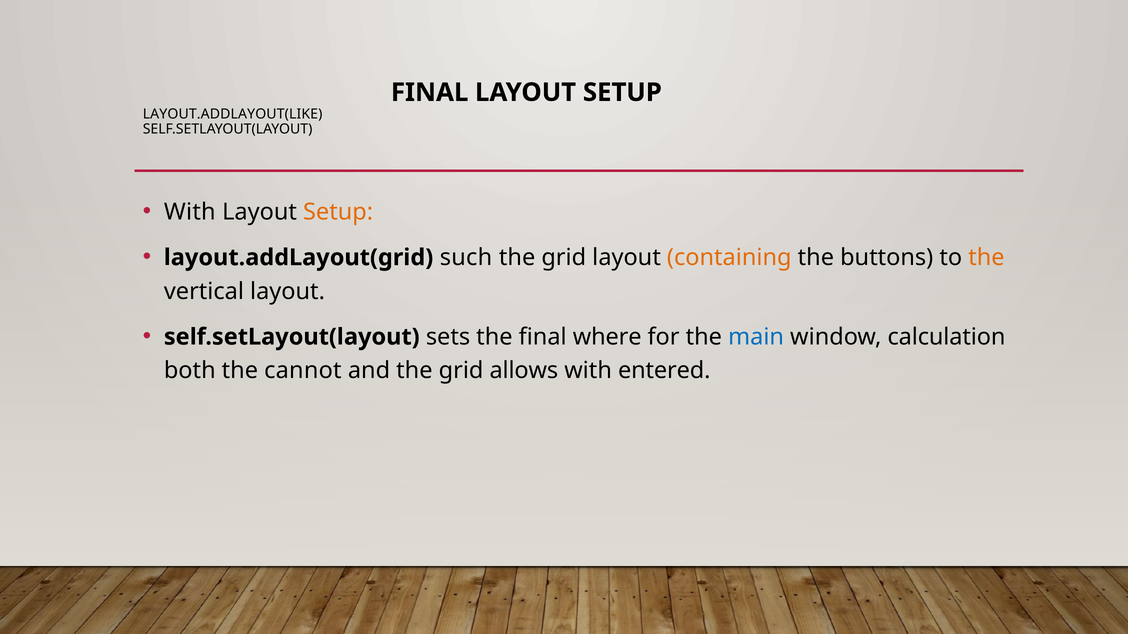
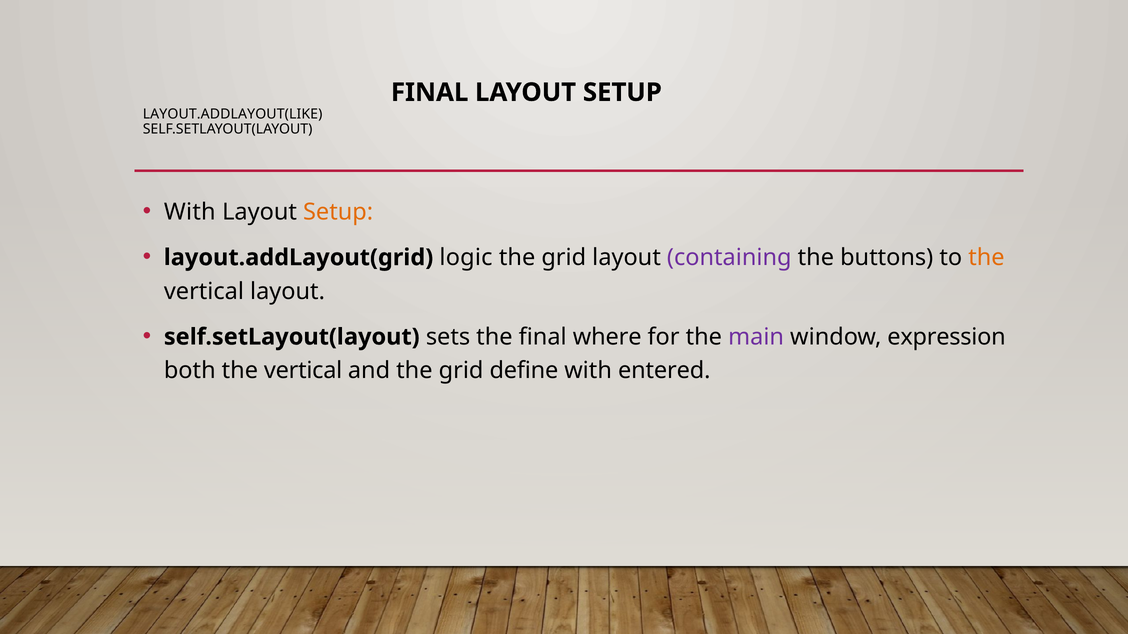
such: such -> logic (466, 258)
containing colour: orange -> purple (729, 258)
main colour: blue -> purple (756, 337)
calculation: calculation -> expression (947, 337)
both the cannot: cannot -> vertical (303, 371)
allows: allows -> define (524, 371)
